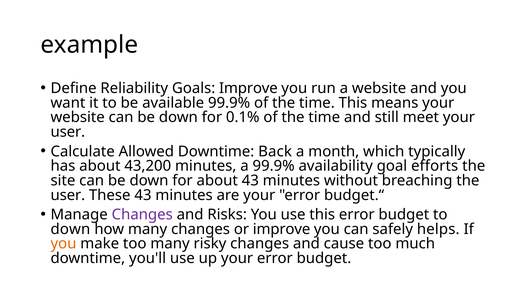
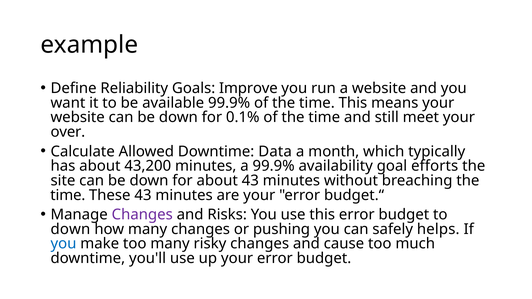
user: user -> over (68, 132)
Back: Back -> Data (275, 152)
user: user -> time (68, 195)
or improve: improve -> pushing (281, 229)
you colour: orange -> blue (63, 244)
